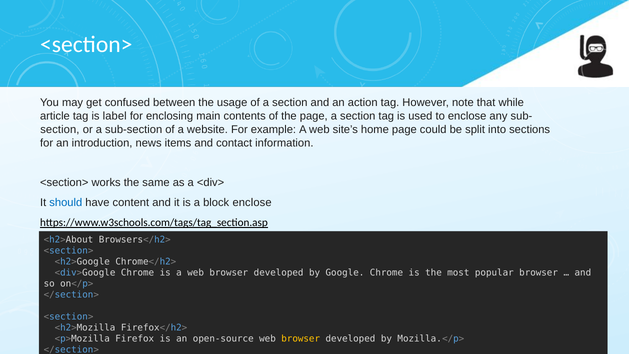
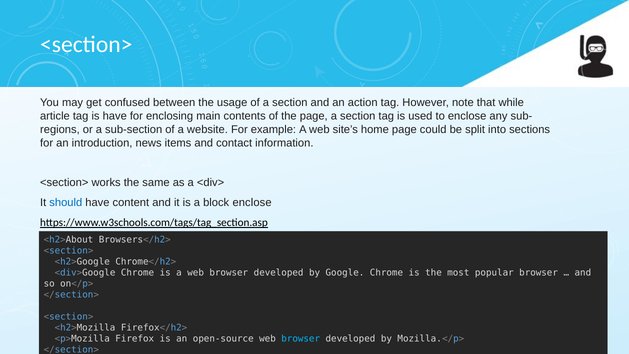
is label: label -> have (115, 116)
section: section -> regions (60, 129)
browser colour: yellow -> light blue (301, 339)
